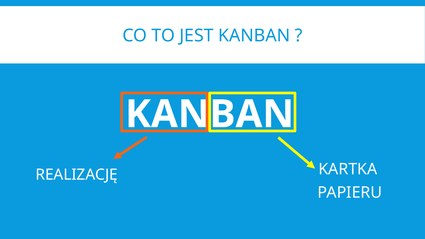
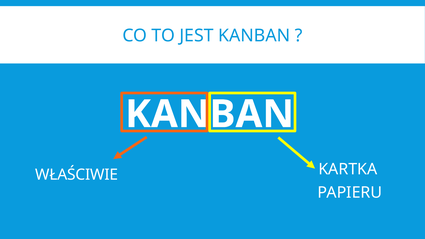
REALIZACJĘ: REALIZACJĘ -> WŁAŚCIWIE (77, 175)
